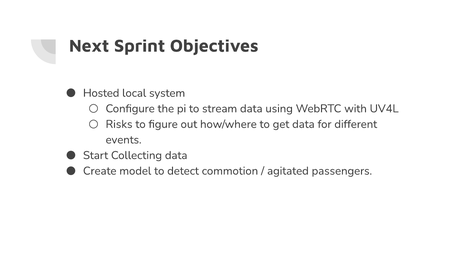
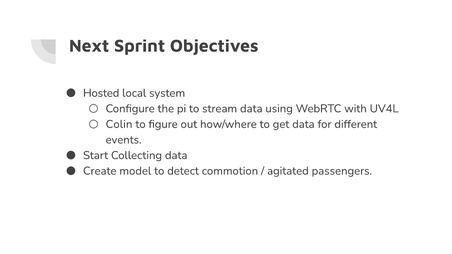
Risks: Risks -> Colin (119, 124)
